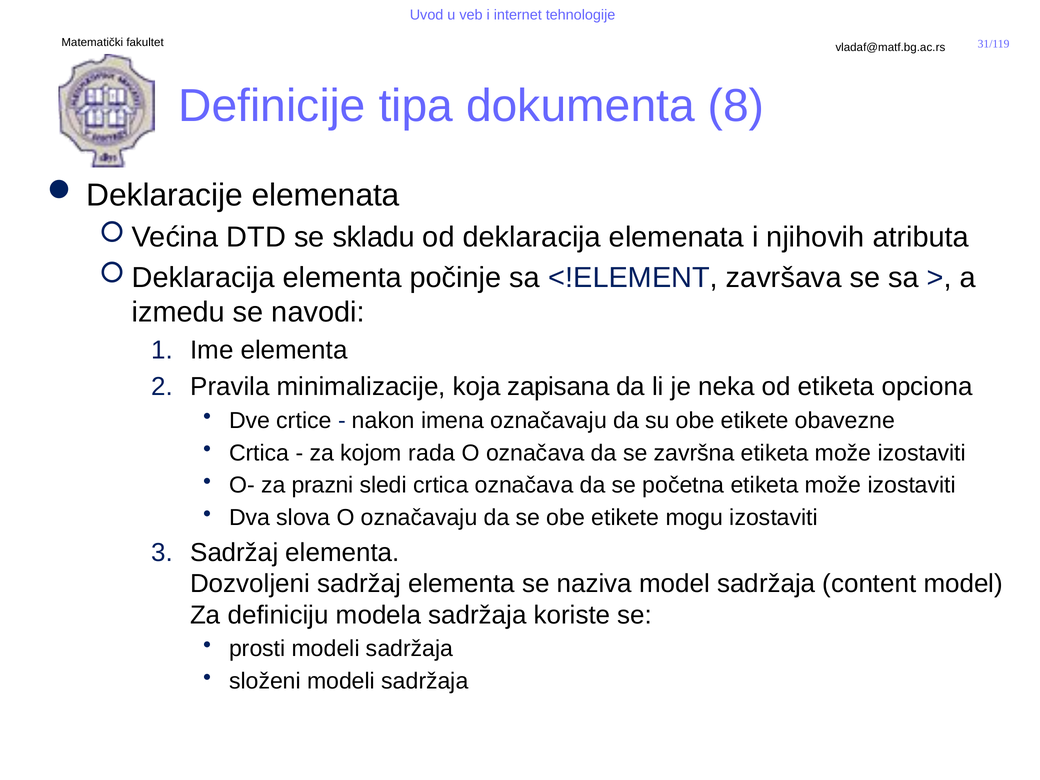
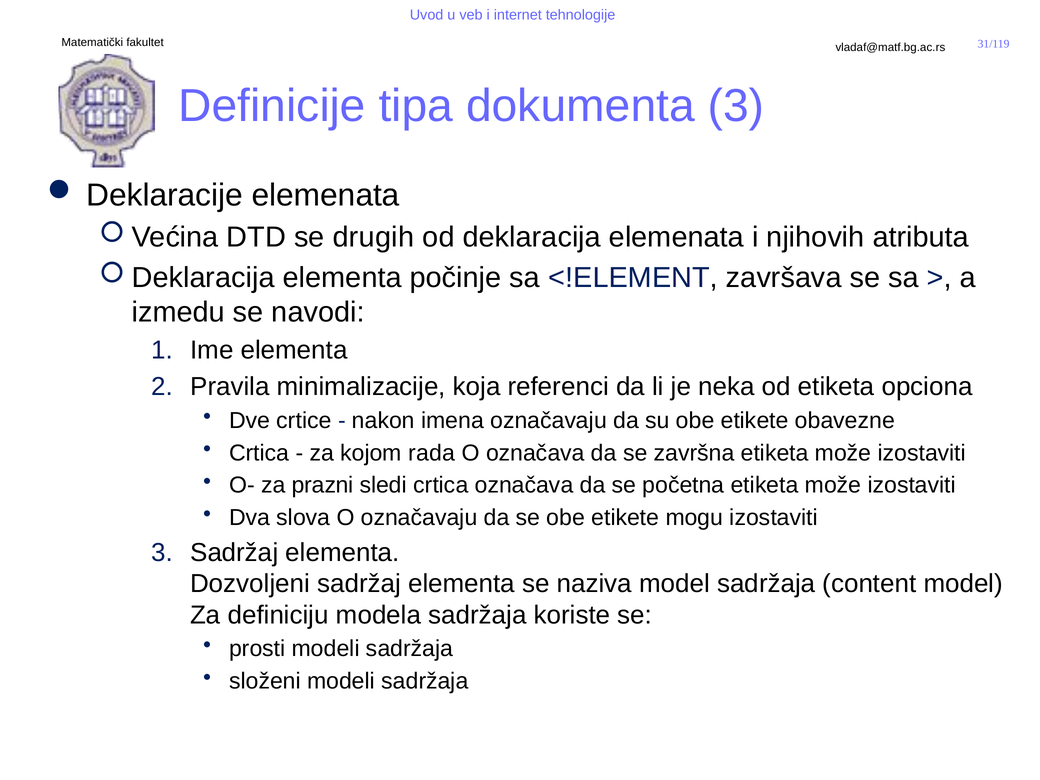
dokumenta 8: 8 -> 3 (736, 106)
skladu: skladu -> drugih (373, 237)
zapisana: zapisana -> referenci (558, 387)
